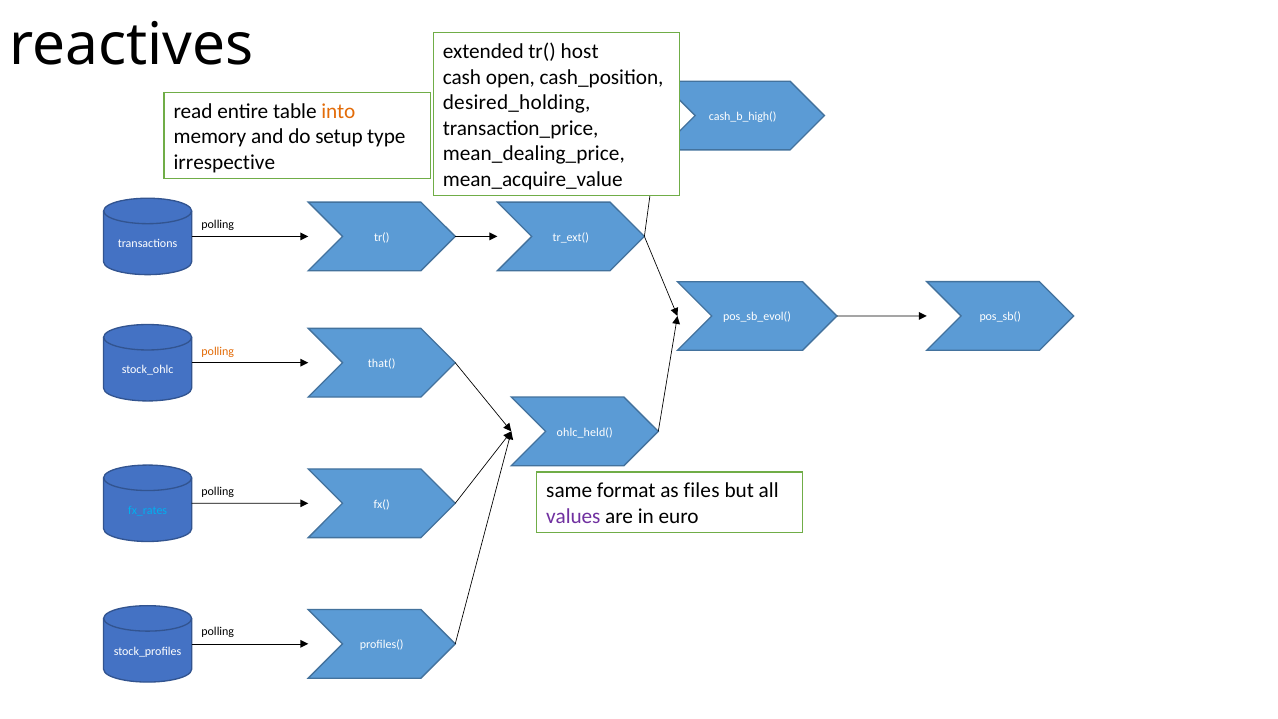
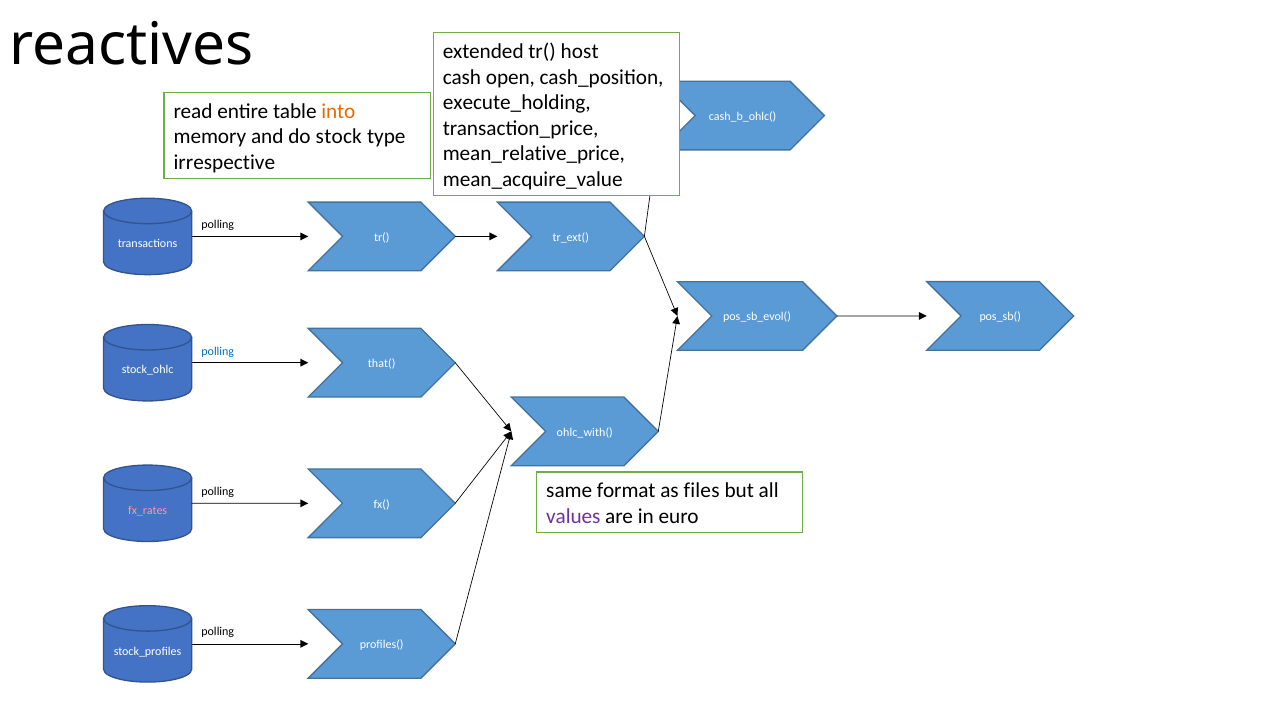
desired_holding: desired_holding -> execute_holding (517, 103)
cash_b_high(: cash_b_high( -> cash_b_ohlc( (743, 116)
setup: setup -> stock (339, 137)
mean_dealing_price: mean_dealing_price -> mean_relative_price (534, 154)
polling colour: orange -> blue (218, 352)
ohlc_held(: ohlc_held( -> ohlc_with( (585, 432)
fx_rates colour: light blue -> pink (148, 510)
